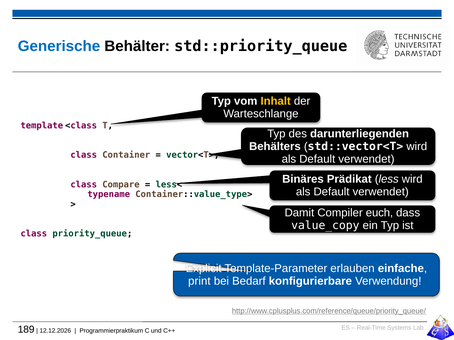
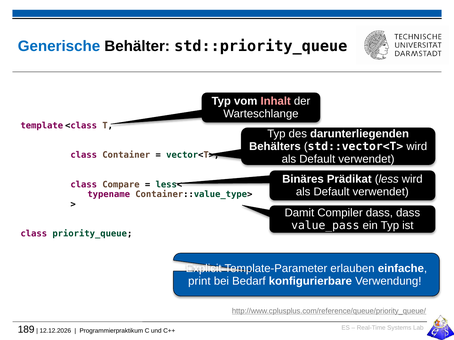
Inhalt colour: yellow -> pink (276, 101)
Compiler euch: euch -> dass (379, 213)
value_copy: value_copy -> value_pass (325, 226)
